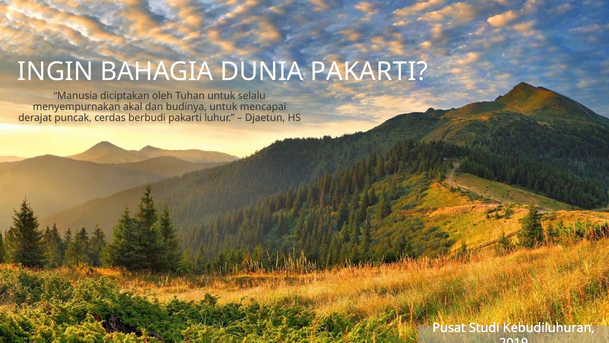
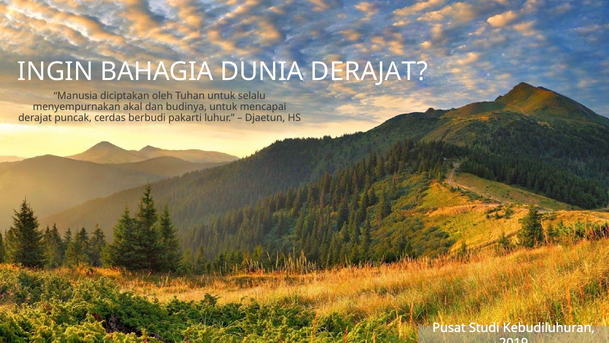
DUNIA PAKARTI: PAKARTI -> DERAJAT (369, 72)
